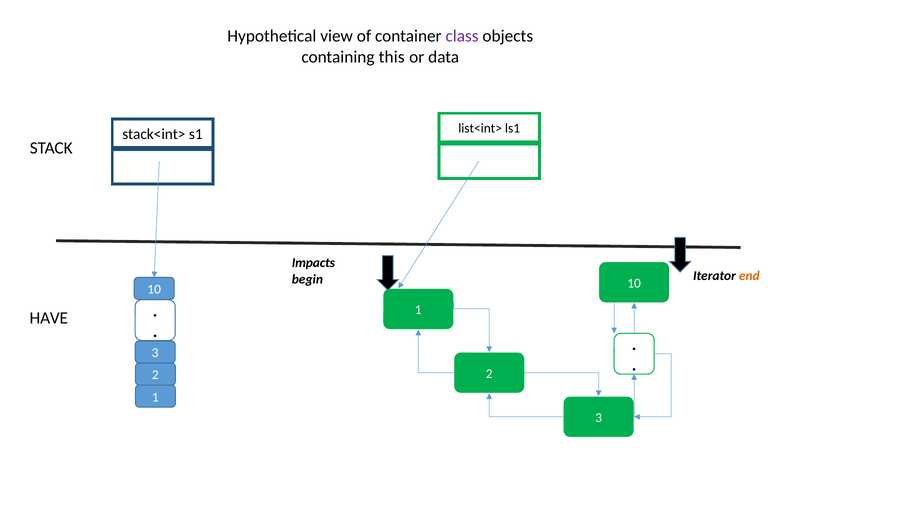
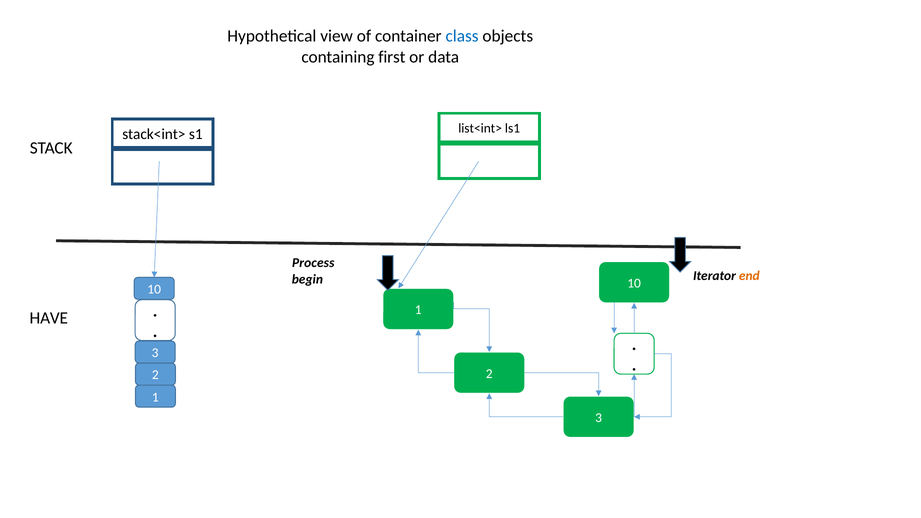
class colour: purple -> blue (462, 36)
this: this -> first (392, 57)
Impacts: Impacts -> Process (313, 263)
